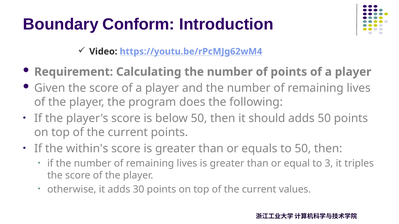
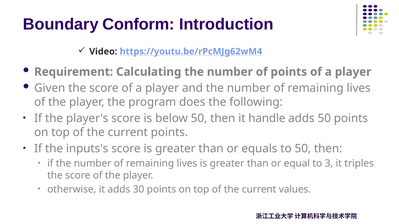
should: should -> handle (267, 119)
within's: within's -> inputs's (87, 149)
